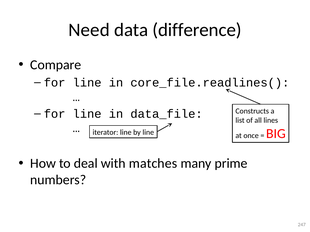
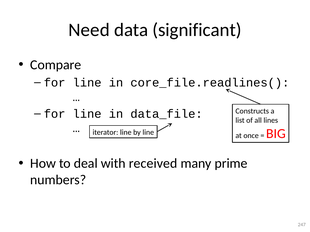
difference: difference -> significant (197, 30)
matches: matches -> received (153, 164)
